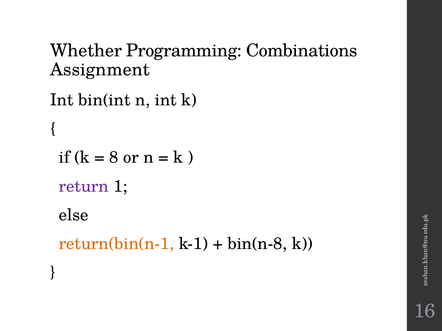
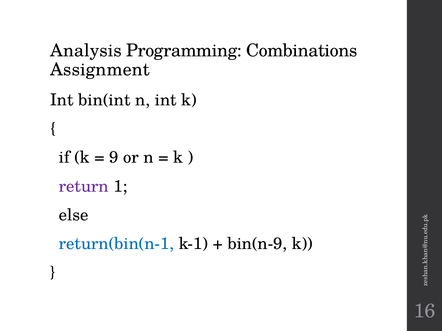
Whether: Whether -> Analysis (86, 51)
8: 8 -> 9 (114, 158)
return(bin(n-1 colour: orange -> blue (116, 244)
bin(n-8: bin(n-8 -> bin(n-9 (257, 244)
